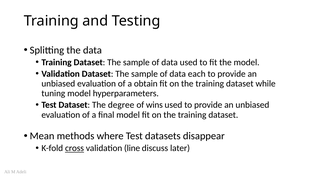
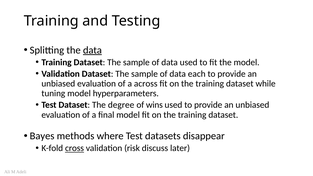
data underline: none -> present (92, 50)
obtain: obtain -> across (146, 84)
Mean: Mean -> Bayes (42, 136)
line: line -> risk (132, 148)
